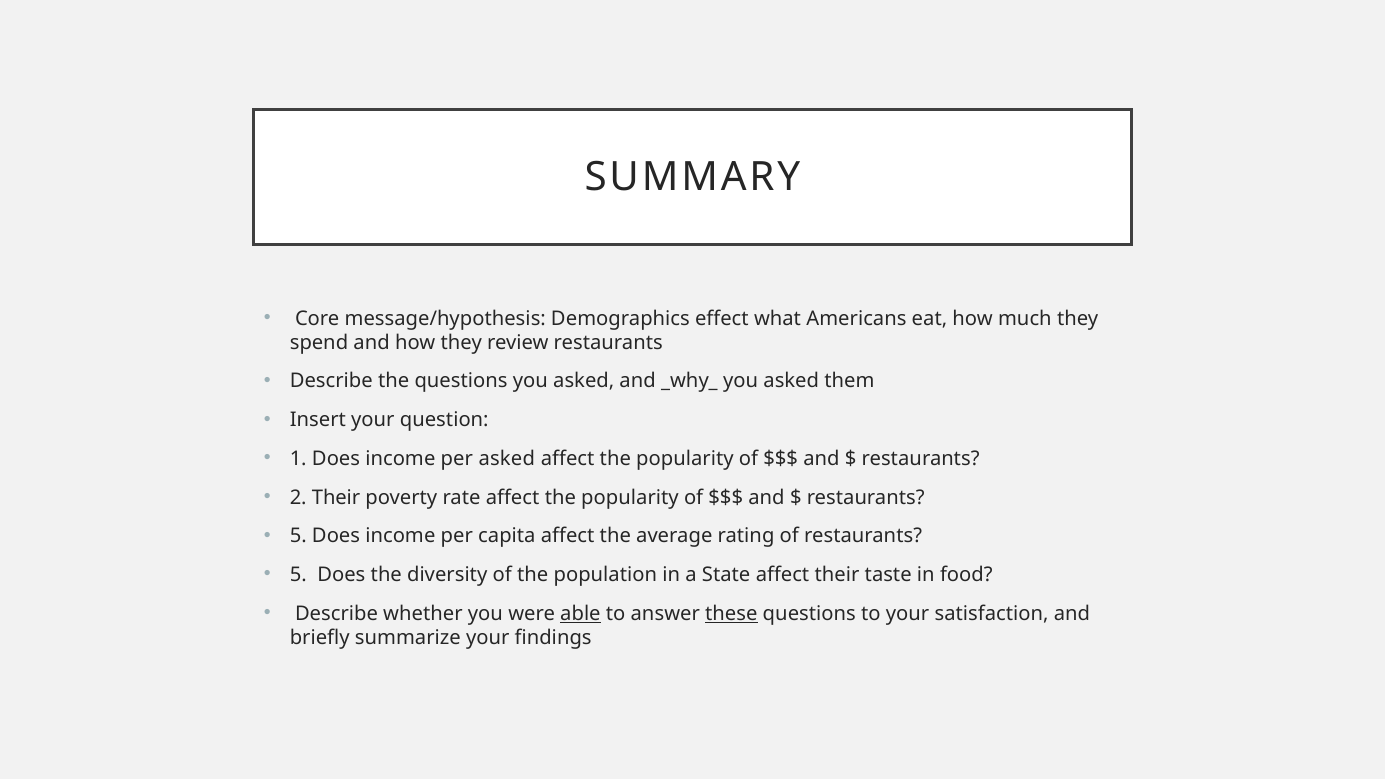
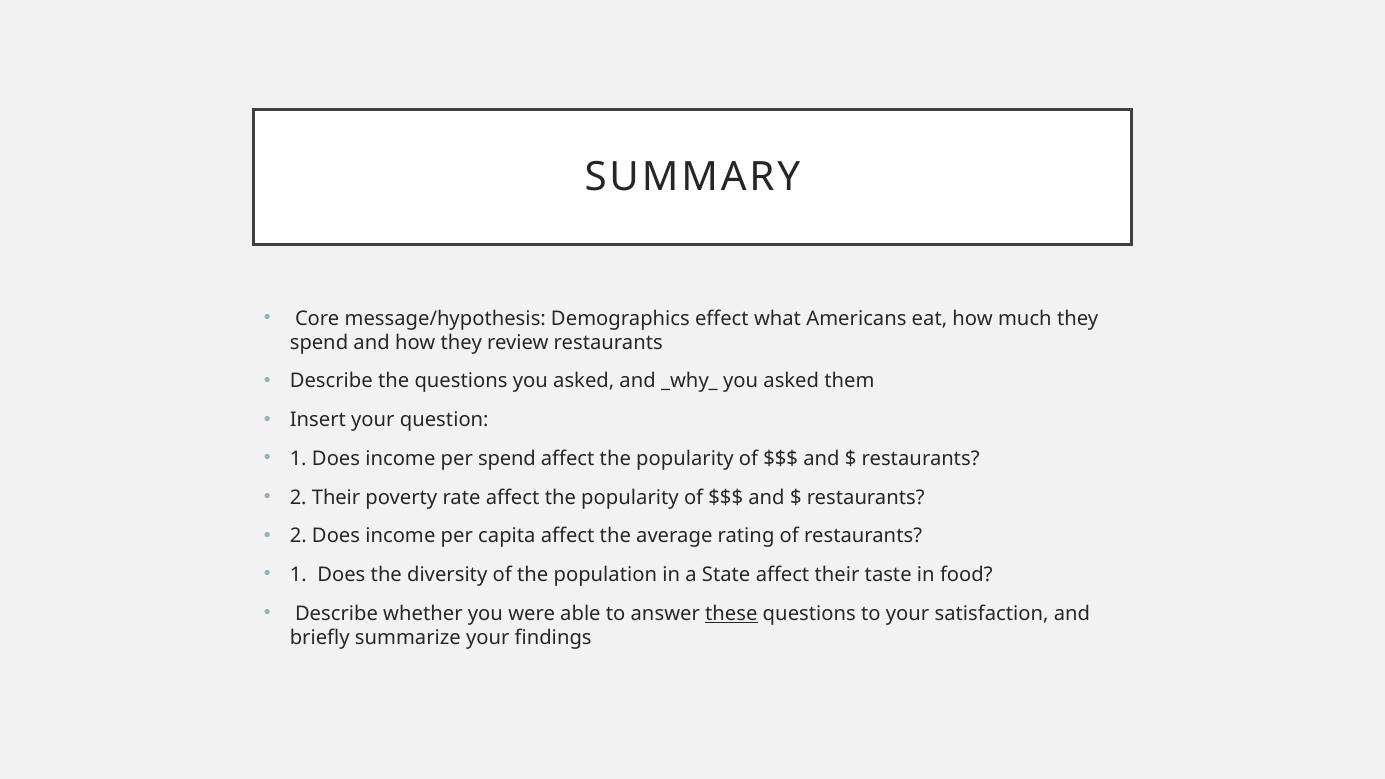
per asked: asked -> spend (507, 459)
5: 5 -> 2 (298, 536)
5: 5 -> 1 (298, 575)
able underline: present -> none (580, 613)
